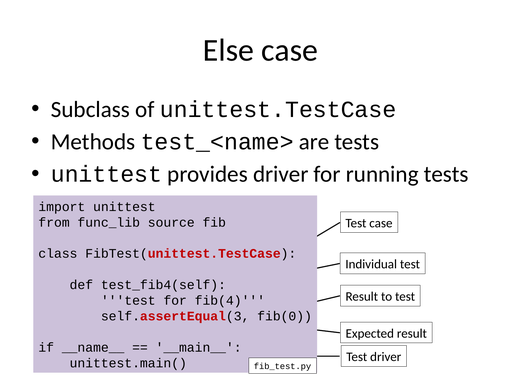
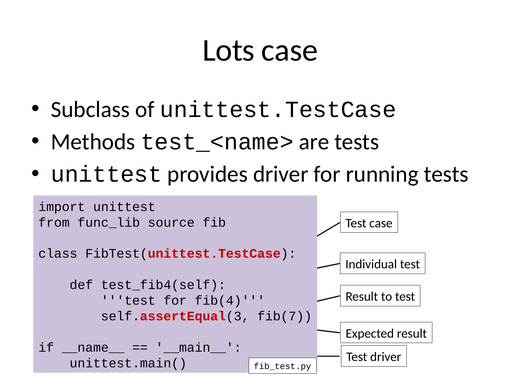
Else: Else -> Lots (229, 50)
fib(0: fib(0 -> fib(7 (285, 316)
